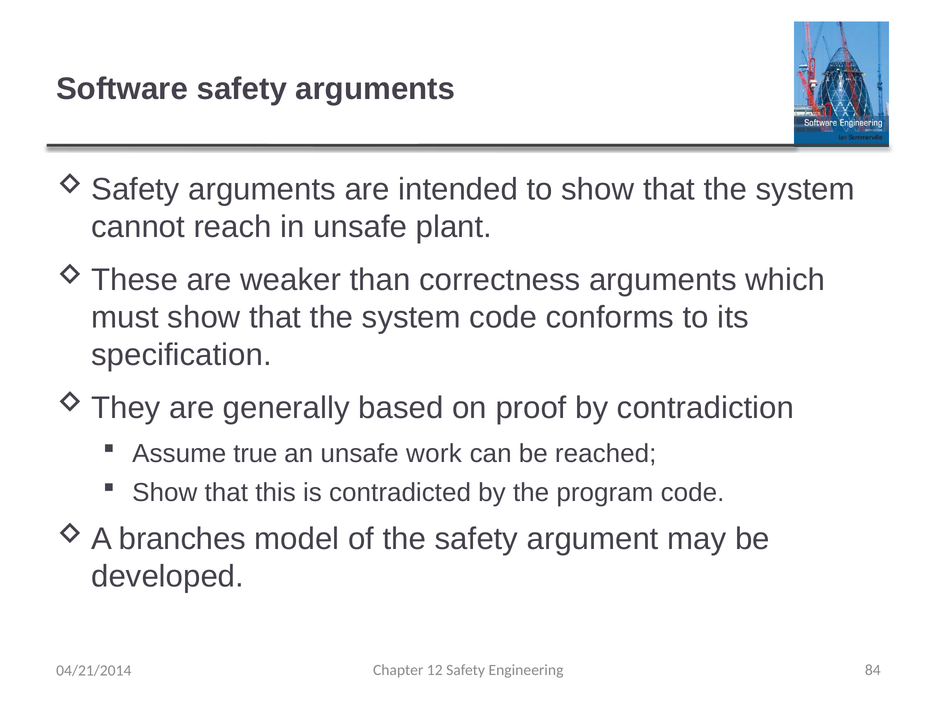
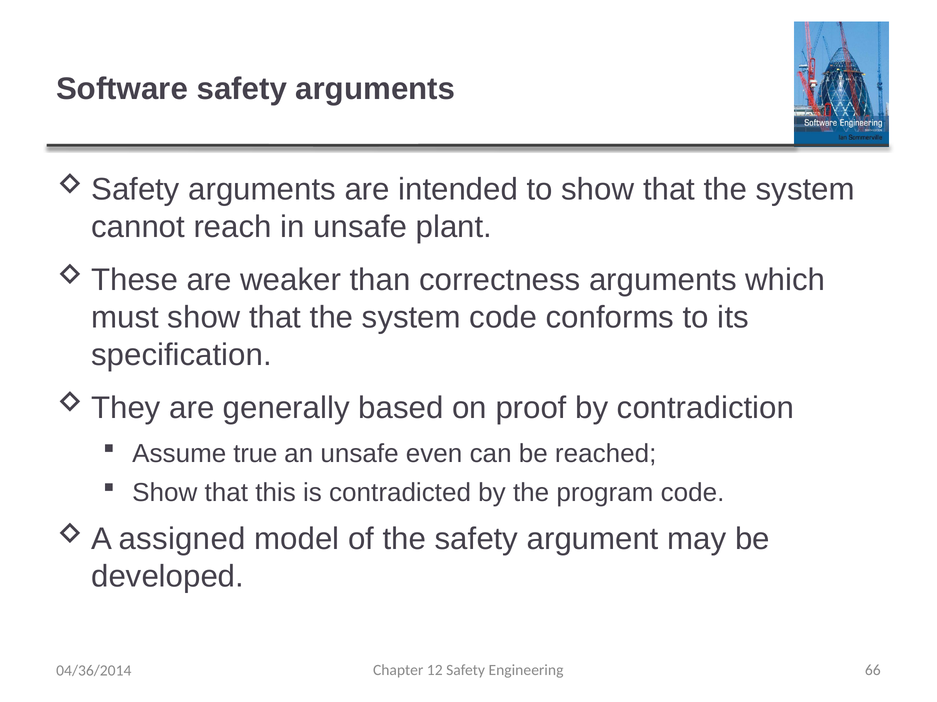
work: work -> even (434, 454)
branches: branches -> assigned (182, 539)
84: 84 -> 66 (873, 671)
04/21/2014: 04/21/2014 -> 04/36/2014 (94, 671)
